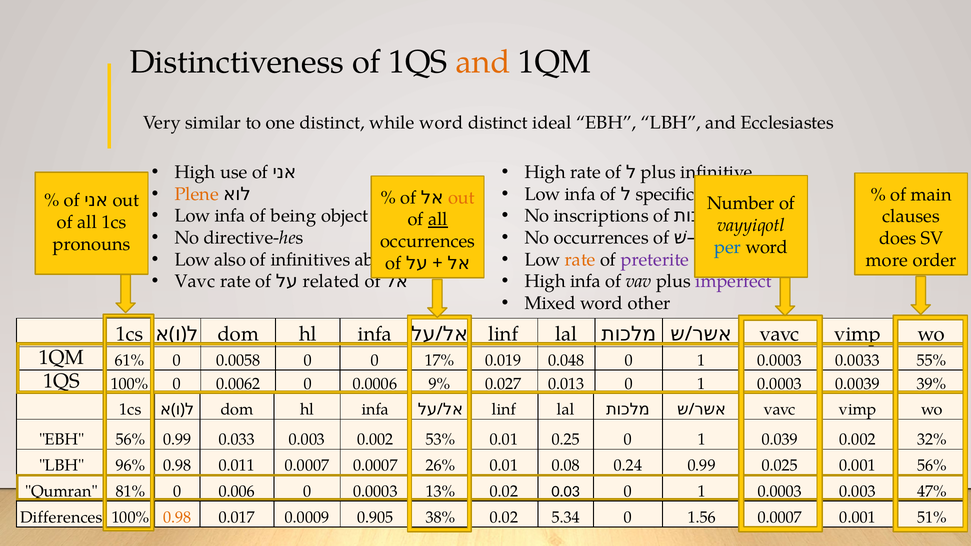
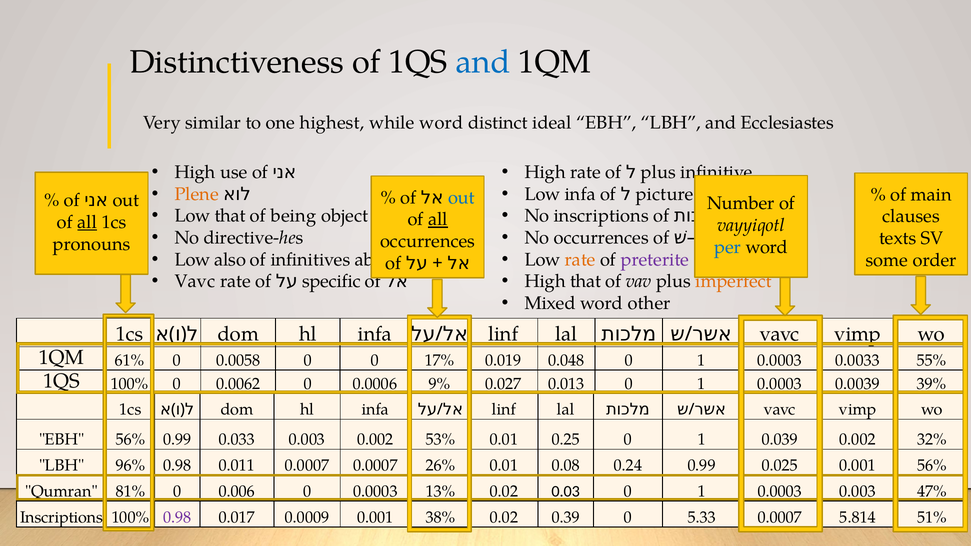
and colour: orange -> blue (483, 62)
one distinct: distinct -> highest (332, 123)
specific: specific -> picture (665, 194)
out colour: orange -> blue (461, 198)
infa: infa -> that (230, 216)
all underline: none -> present (87, 222)
does: does -> texts (898, 238)
more: more -> some (887, 260)
related: related -> specific (331, 282)
High infa: infa -> that (586, 282)
imperfect colour: purple -> orange (734, 282)
Differences: Differences -> Inscriptions (62, 517)
0.98 colour: orange -> purple (177, 517)
0.0009 0.905: 0.905 -> 0.001 (375, 517)
5.34: 5.34 -> 0.39 (566, 517)
1.56: 1.56 -> 5.33 (702, 517)
0.001: 0.001 -> 5.814 (858, 517)
